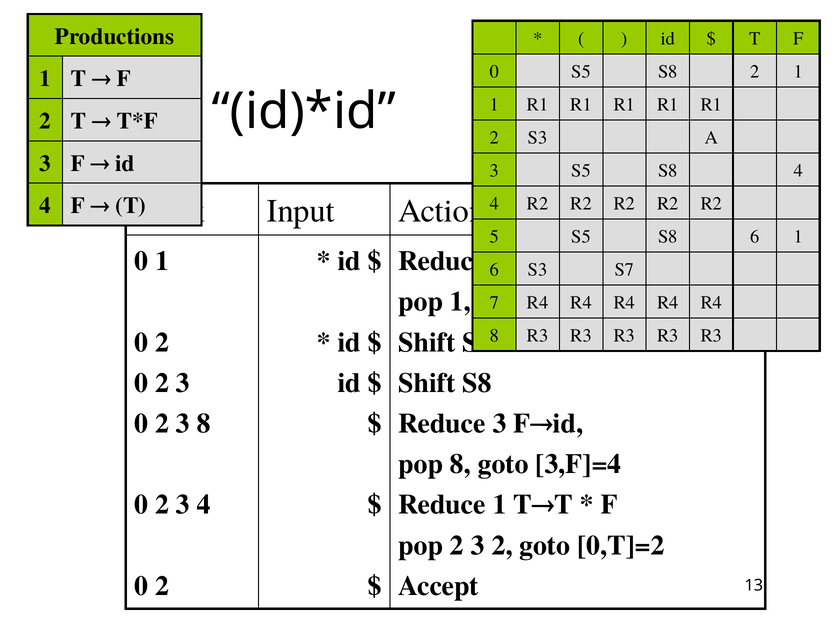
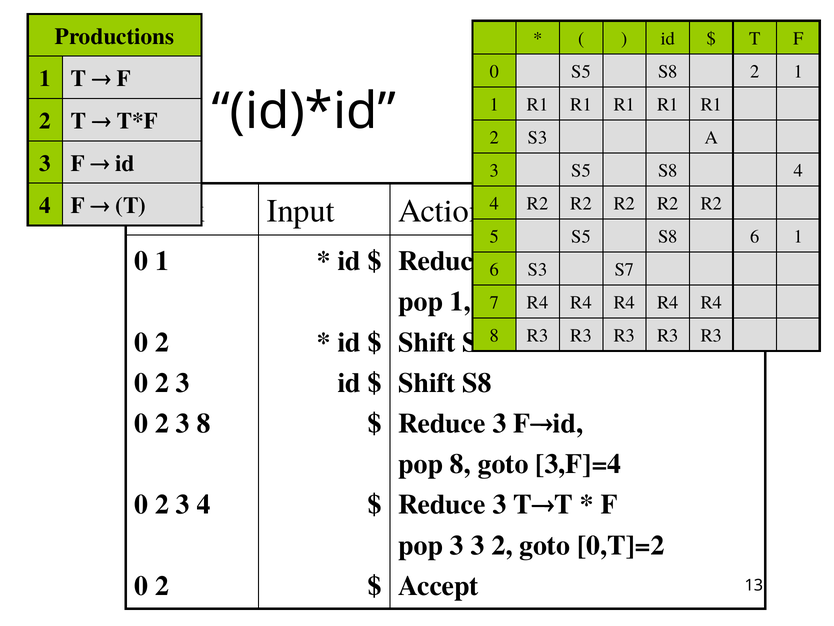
1: 1 -> 3 (499, 504)
pop 2: 2 -> 3 (457, 545)
